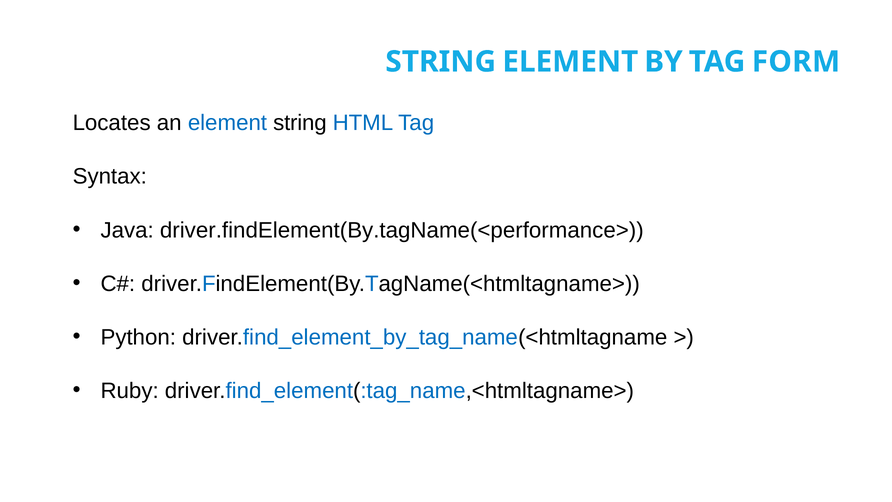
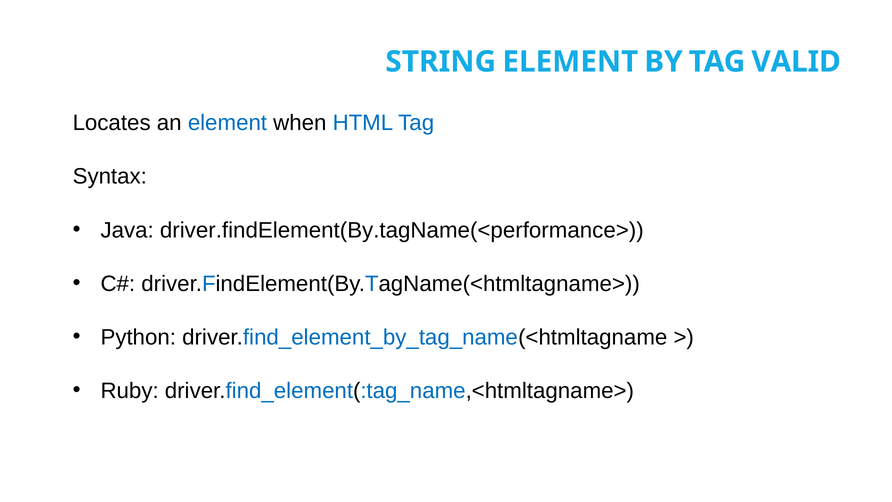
FORM: FORM -> VALID (796, 62)
element string: string -> when (300, 123)
